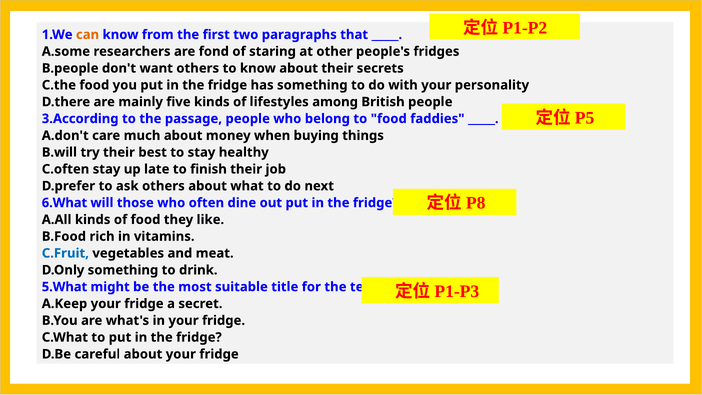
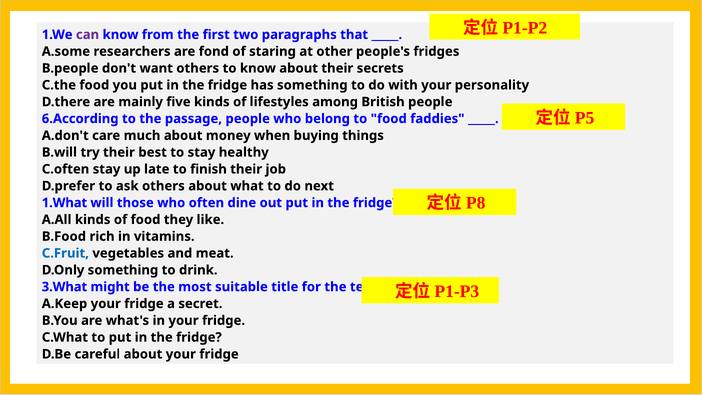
can colour: orange -> purple (88, 35)
3.According: 3.According -> 6.According (80, 119)
6.What: 6.What -> 1.What (64, 203)
5.What: 5.What -> 3.What (64, 287)
